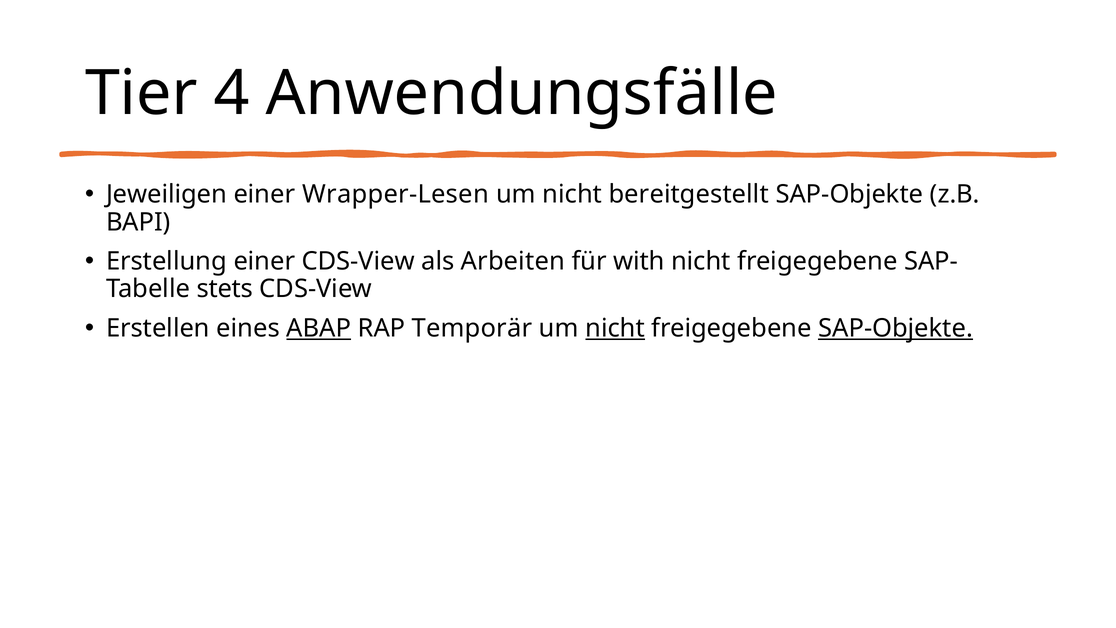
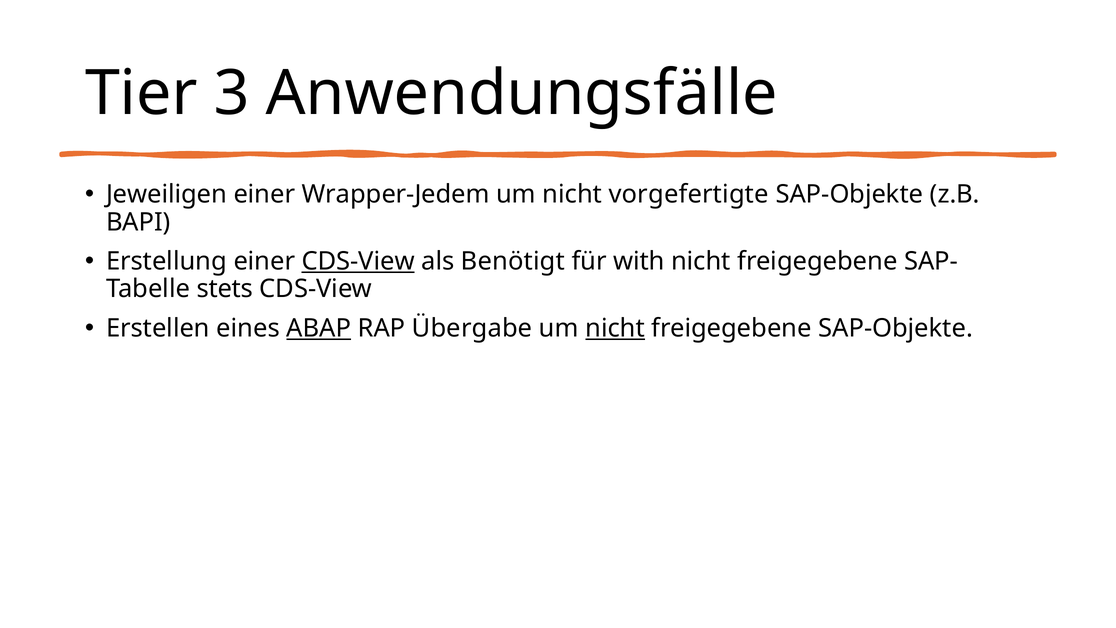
4: 4 -> 3 (232, 94)
Wrapper-Lesen: Wrapper-Lesen -> Wrapper-Jedem (396, 194)
bereitgestellt: bereitgestellt -> vorgefertigte (689, 194)
CDS-View underline: none -> present (358, 261)
Arbeiten: Arbeiten -> Benötigt (513, 261)
Temporär: Temporär -> Übergabe (472, 328)
SAP-Objekte underline: present -> none (896, 328)
